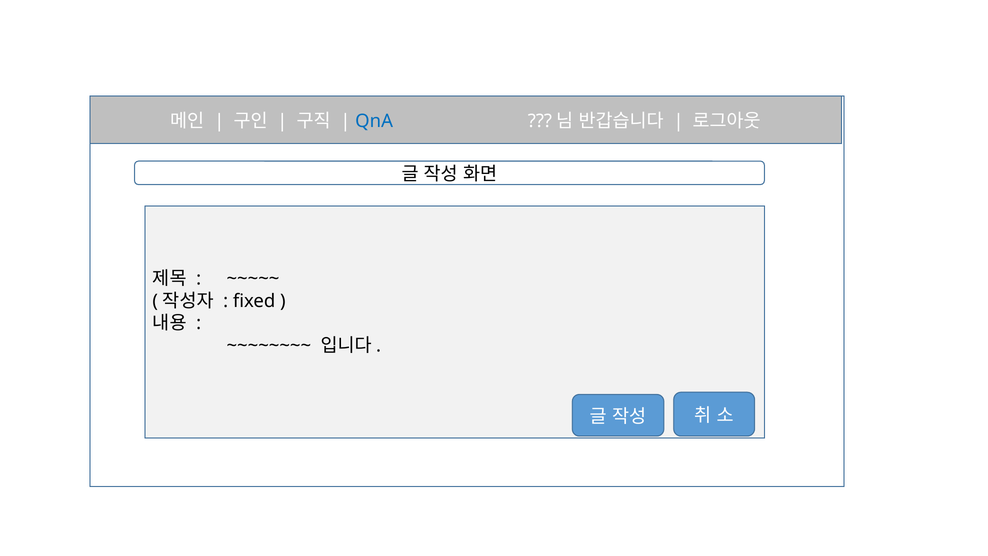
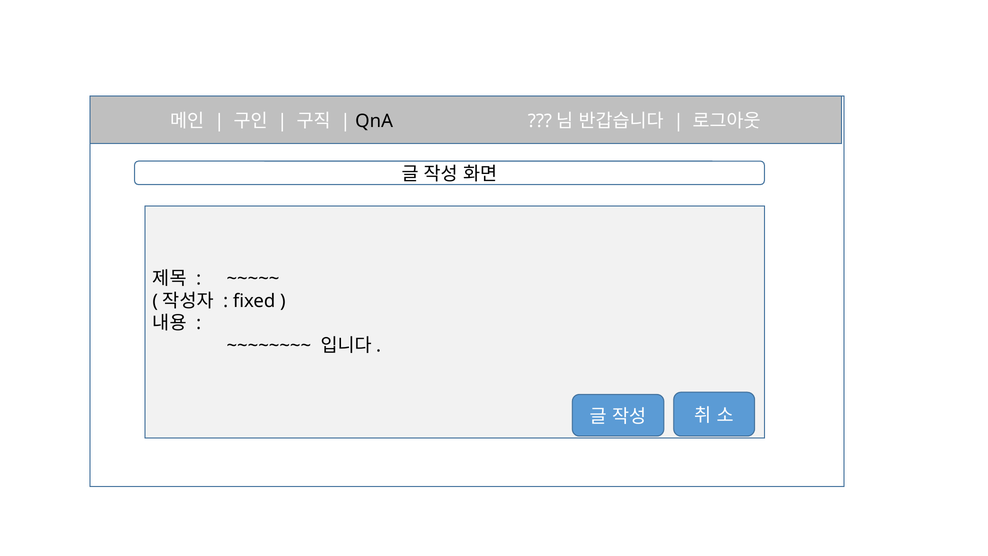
QnA colour: blue -> black (374, 121)
